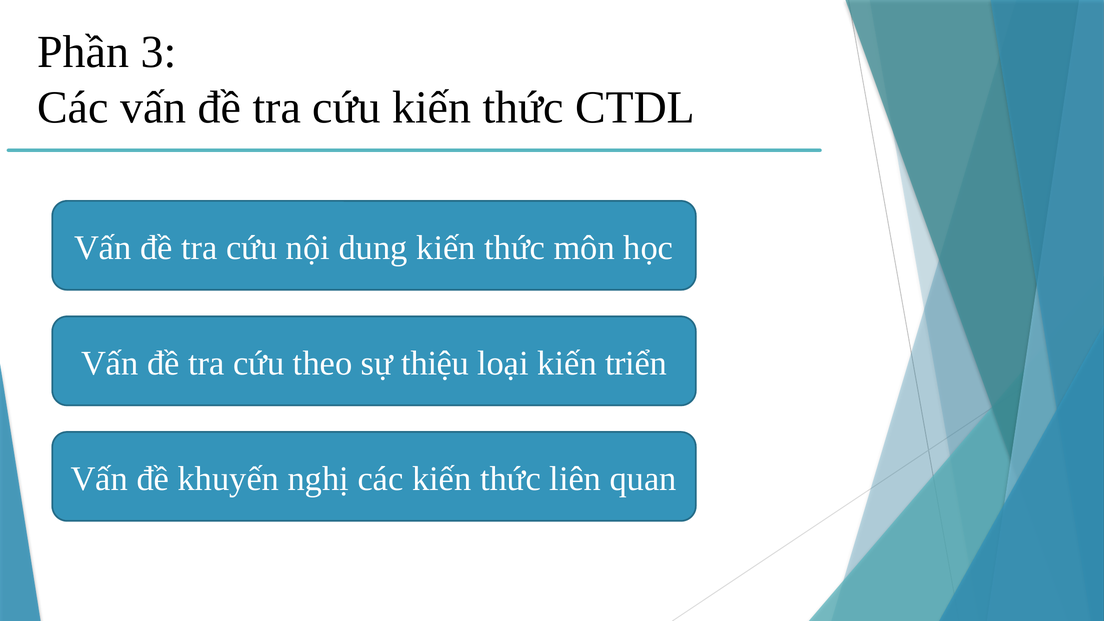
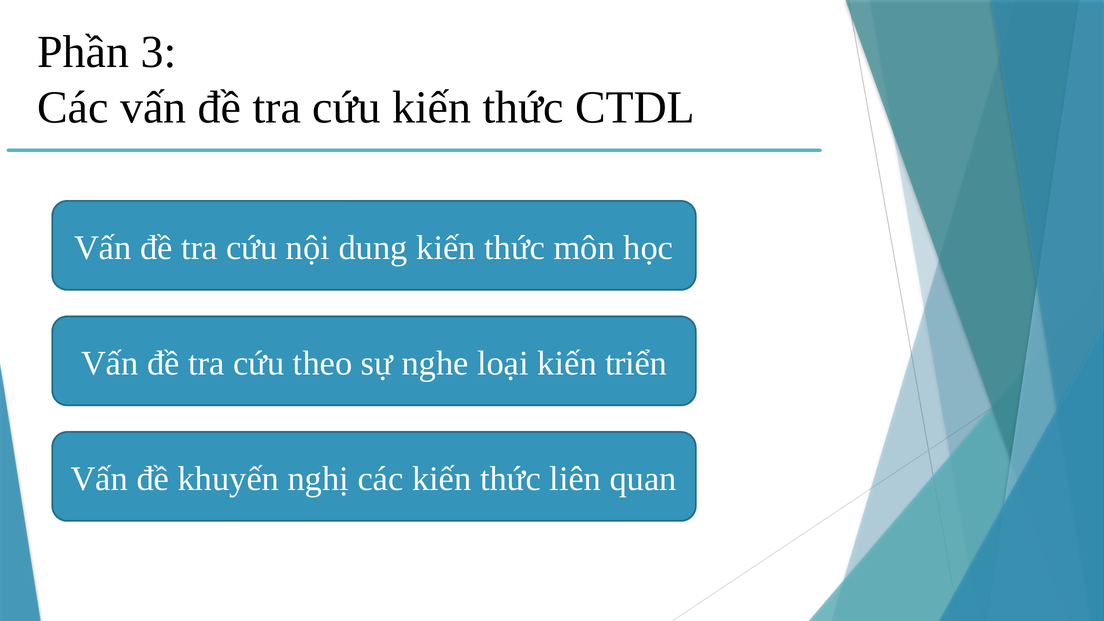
thiệu: thiệu -> nghe (435, 363)
